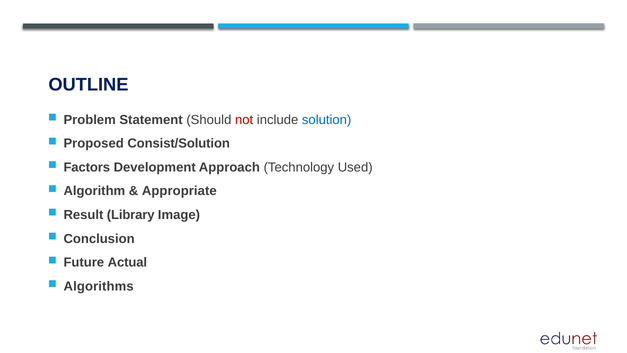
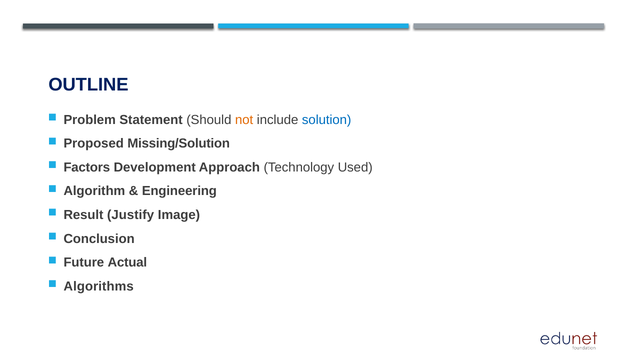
not colour: red -> orange (244, 120)
Consist/Solution: Consist/Solution -> Missing/Solution (179, 143)
Appropriate: Appropriate -> Engineering (179, 191)
Library: Library -> Justify (131, 215)
